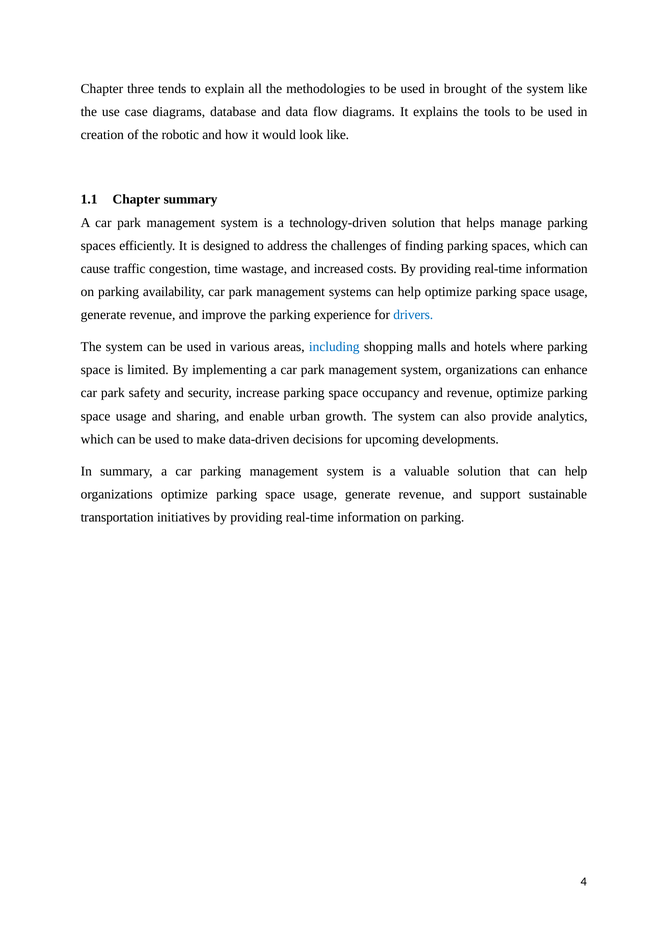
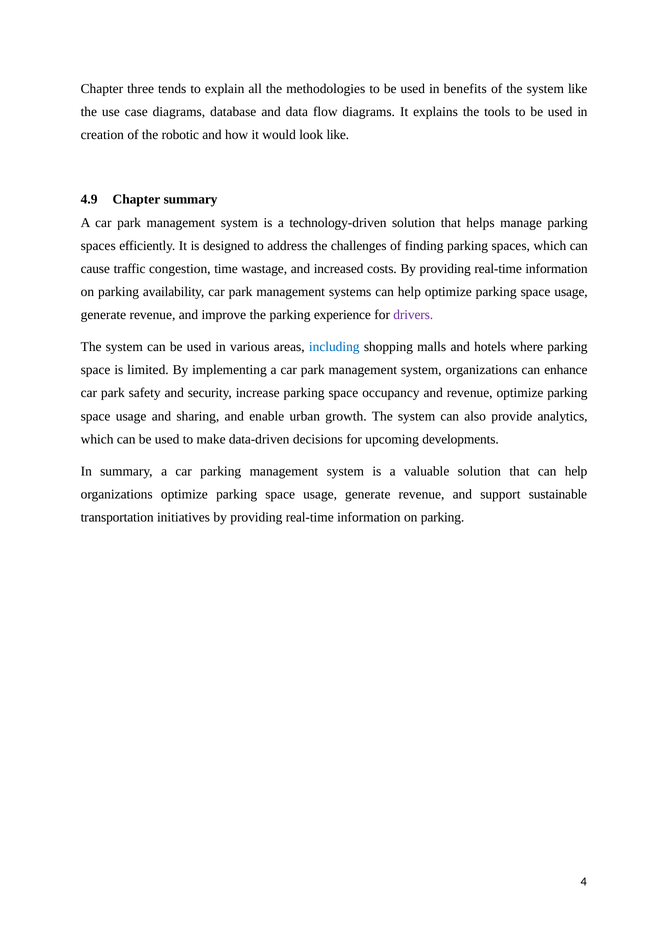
brought: brought -> benefits (465, 89)
1.1: 1.1 -> 4.9 (89, 199)
drivers colour: blue -> purple (413, 315)
